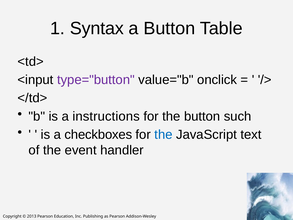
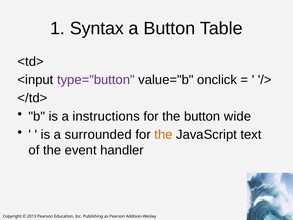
such: such -> wide (238, 116)
checkboxes: checkboxes -> surrounded (98, 134)
the colour: blue -> orange (163, 134)
